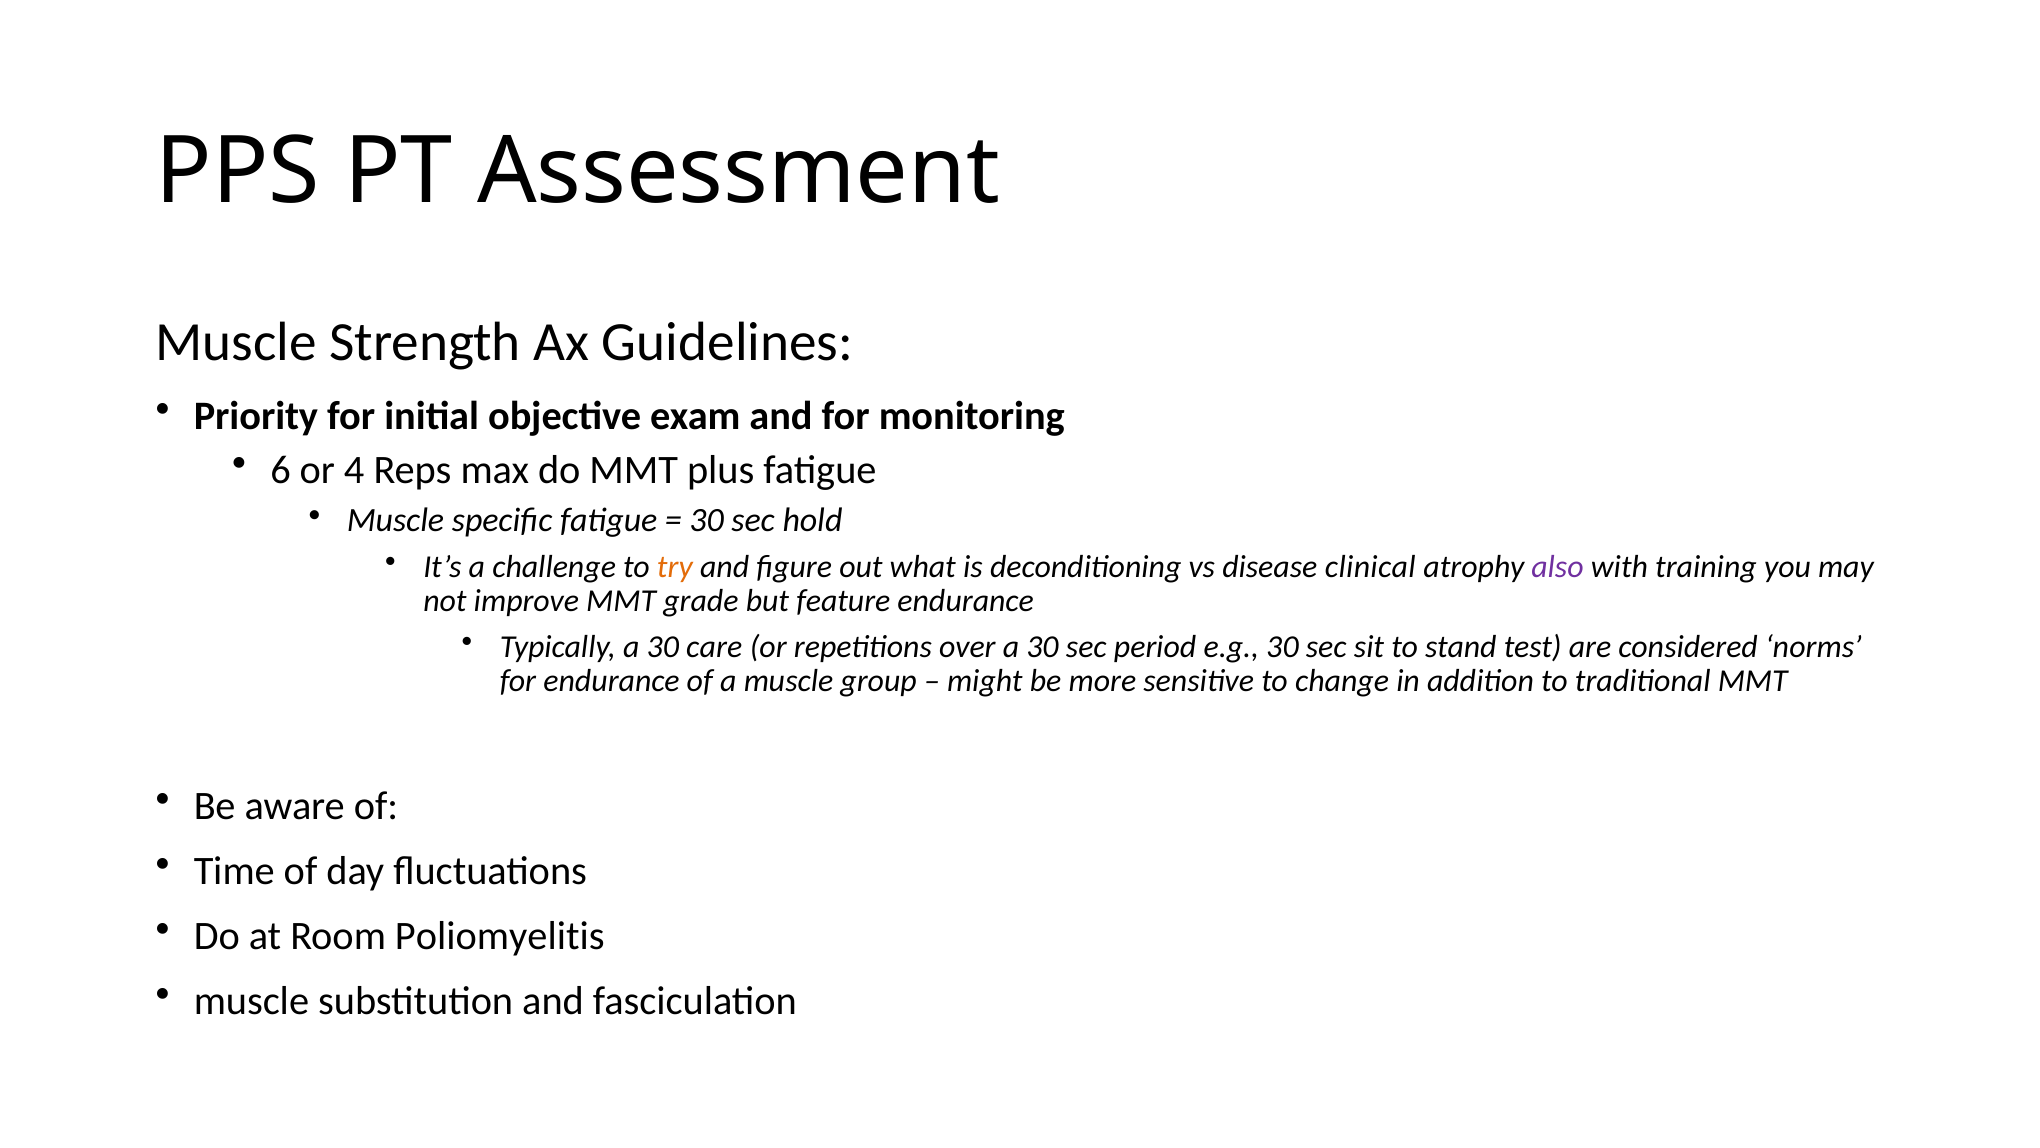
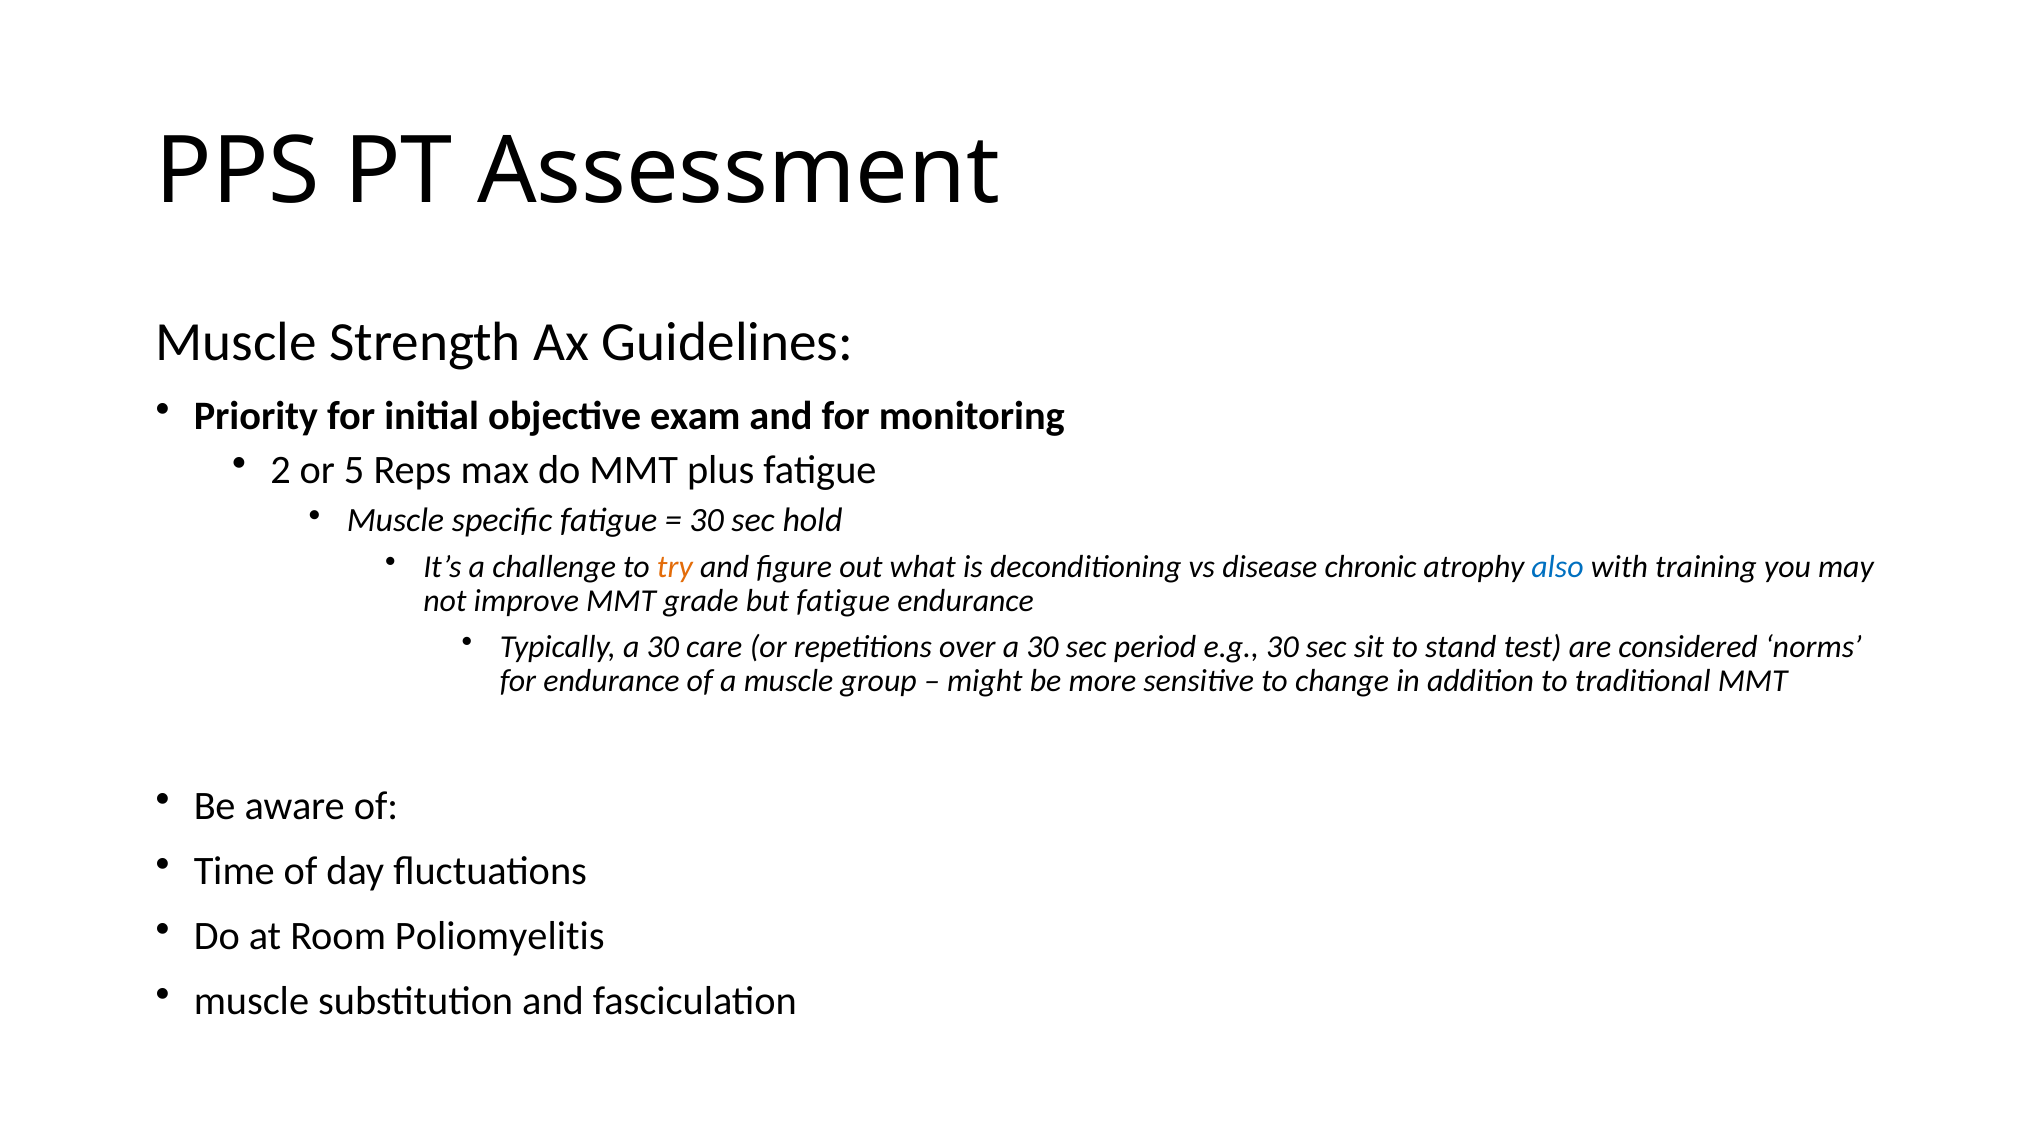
6: 6 -> 2 (280, 470)
4: 4 -> 5 (354, 470)
clinical: clinical -> chronic (1371, 567)
also colour: purple -> blue (1557, 567)
but feature: feature -> fatigue (843, 601)
